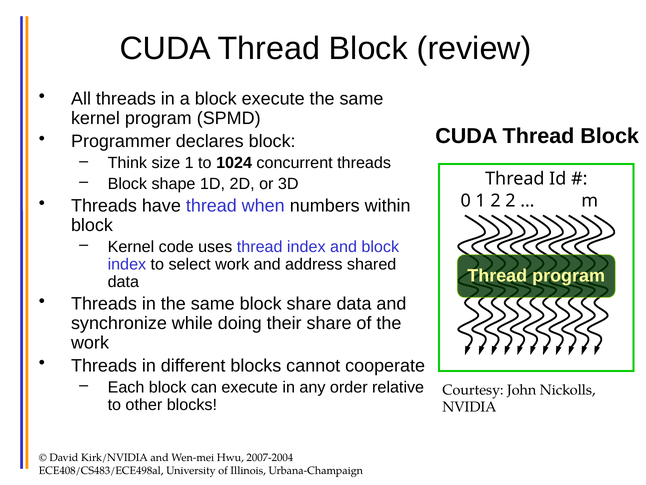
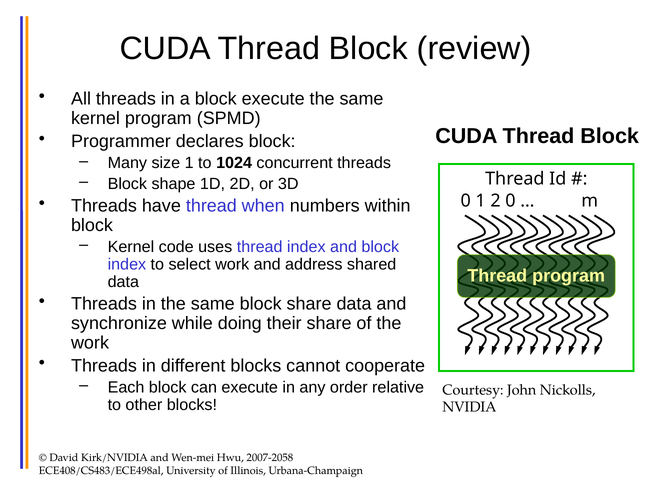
Think: Think -> Many (127, 163)
2 2: 2 -> 0 (510, 200)
2007-2004: 2007-2004 -> 2007-2058 (270, 457)
